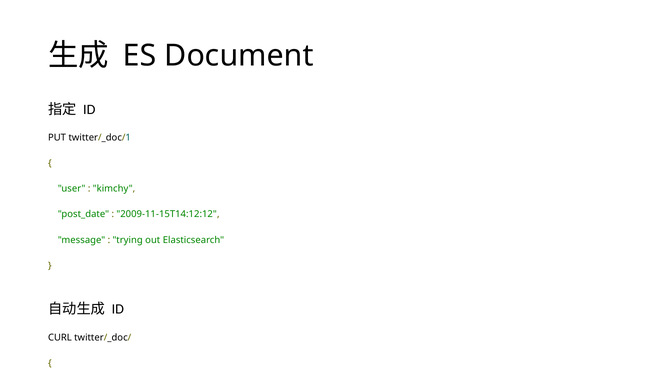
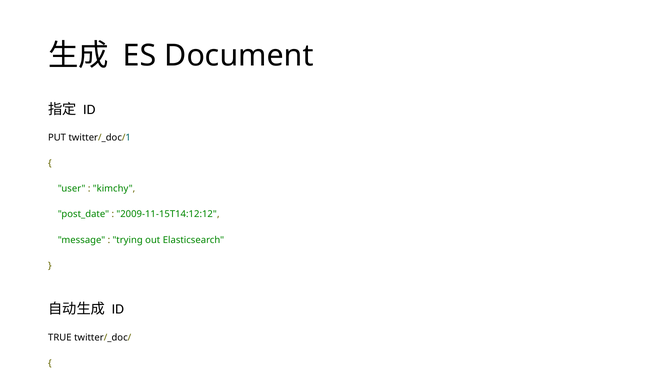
CURL: CURL -> TRUE (60, 337)
